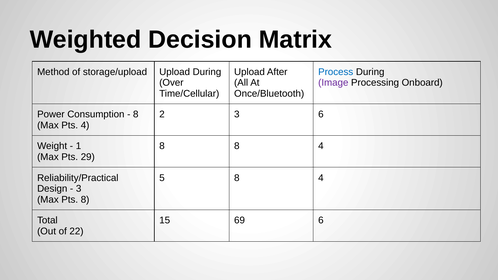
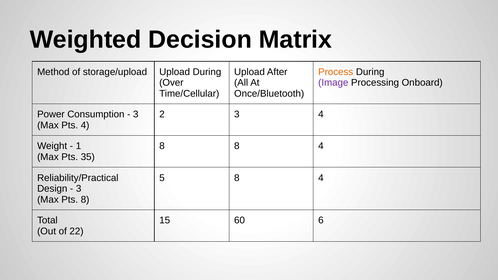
Process colour: blue -> orange (336, 72)
8: 8 -> 3 (136, 115)
3 6: 6 -> 4 (321, 115)
29: 29 -> 35 (88, 157)
69: 69 -> 60 (240, 220)
